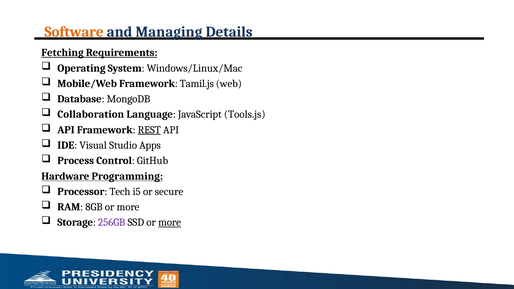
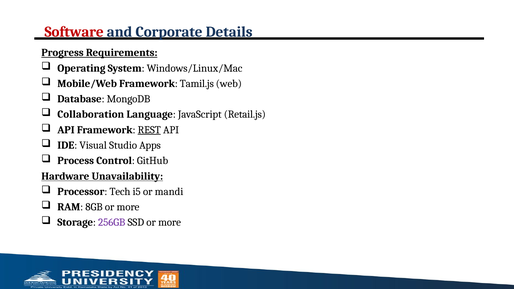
Software colour: orange -> red (74, 32)
Managing: Managing -> Corporate (169, 32)
Fetching: Fetching -> Progress (62, 53)
Tools.js: Tools.js -> Retail.js (245, 114)
Programming: Programming -> Unavailability (127, 176)
secure: secure -> mandi (169, 192)
more underline: present -> none (170, 223)
